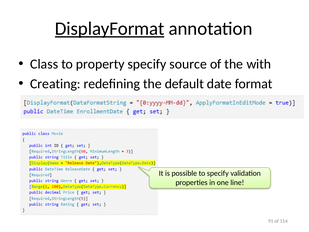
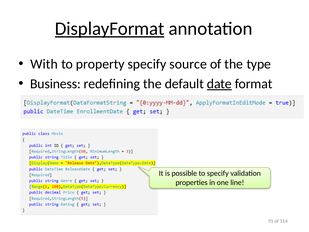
Class: Class -> With (44, 64)
with: with -> type (259, 64)
Creating: Creating -> Business (55, 84)
date underline: none -> present (219, 84)
